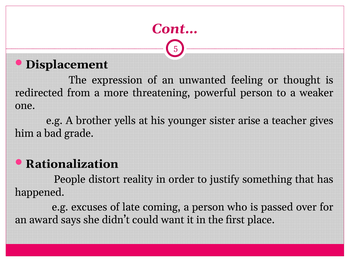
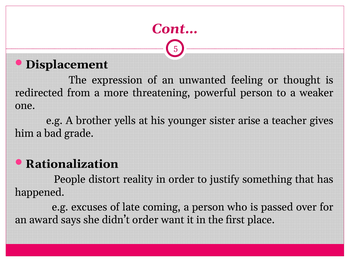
didn’t could: could -> order (145, 220)
